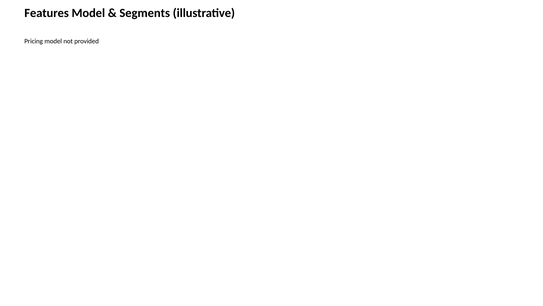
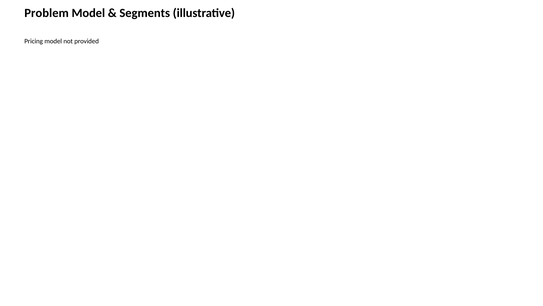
Features: Features -> Problem (47, 13)
